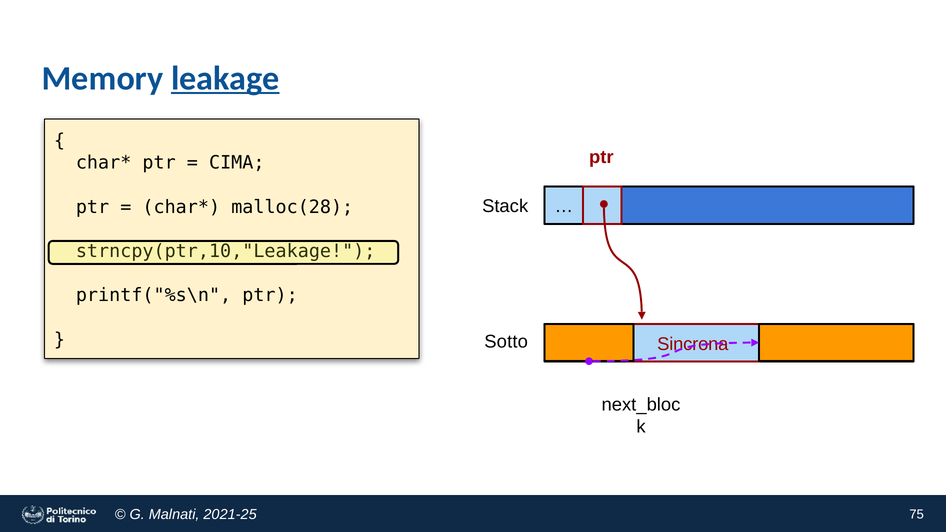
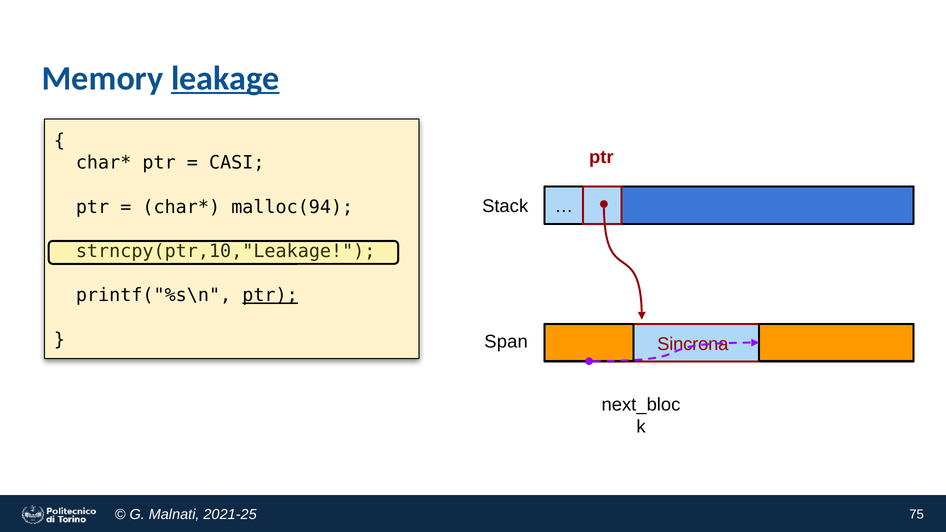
CIMA: CIMA -> CASI (237, 163)
malloc(28: malloc(28 -> malloc(94 (292, 207)
ptr underline: none -> present (270, 295)
Sotto: Sotto -> Span (506, 342)
